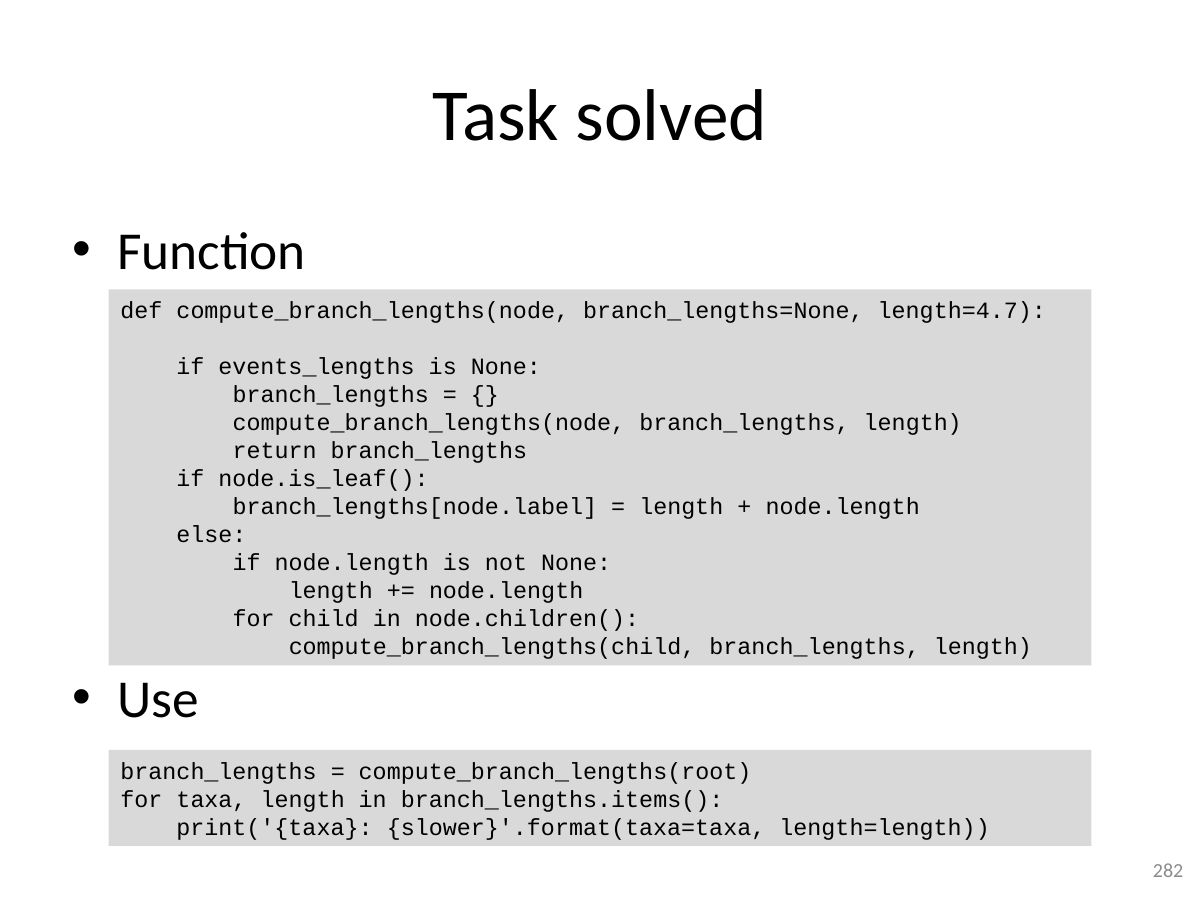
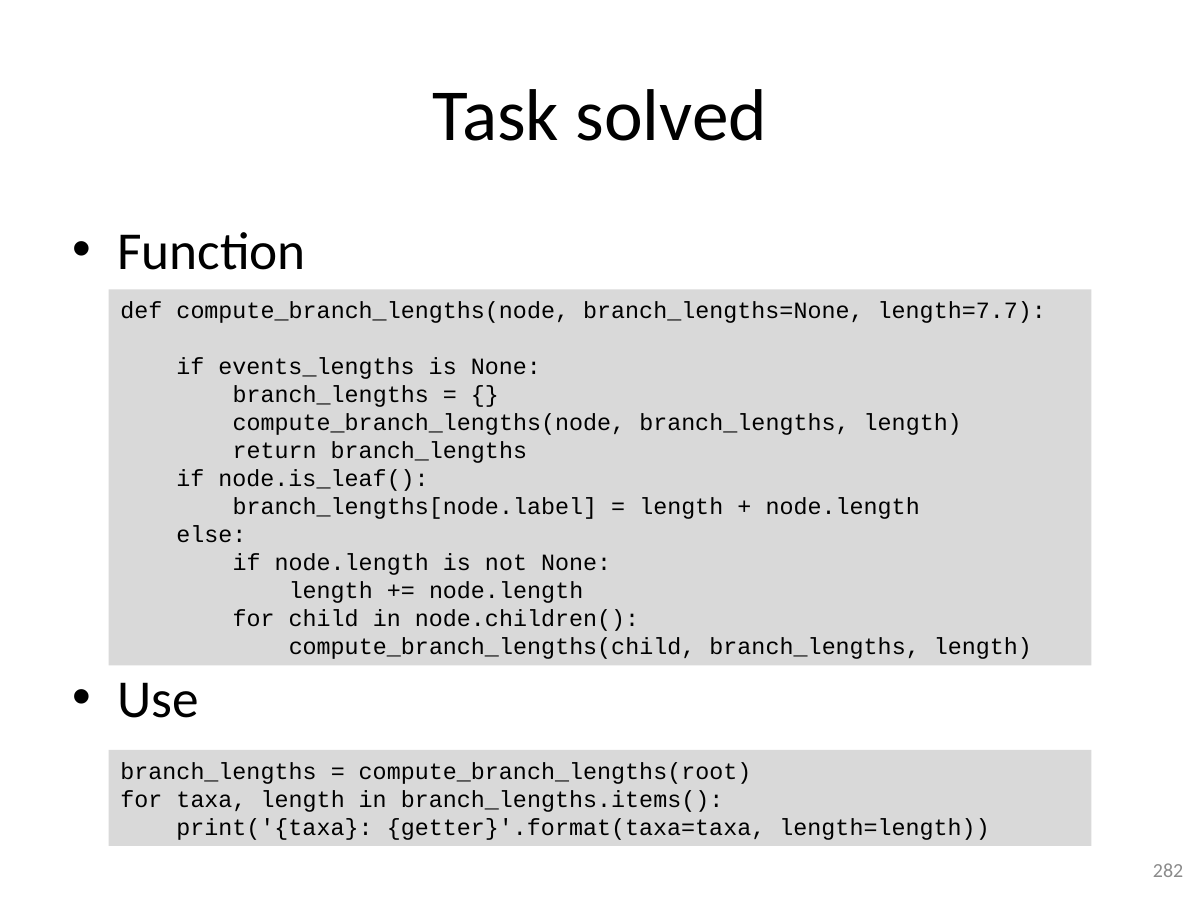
length=4.7: length=4.7 -> length=7.7 (962, 311)
slower}'.format(taxa=taxa: slower}'.format(taxa=taxa -> getter}'.format(taxa=taxa (576, 828)
